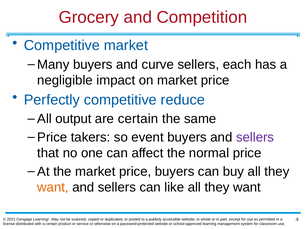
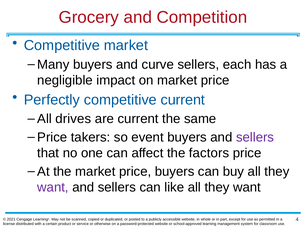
competitive reduce: reduce -> current (183, 100)
output: output -> drives (73, 119)
are certain: certain -> current (138, 119)
normal: normal -> factors (209, 153)
want colour: orange -> purple (53, 188)
